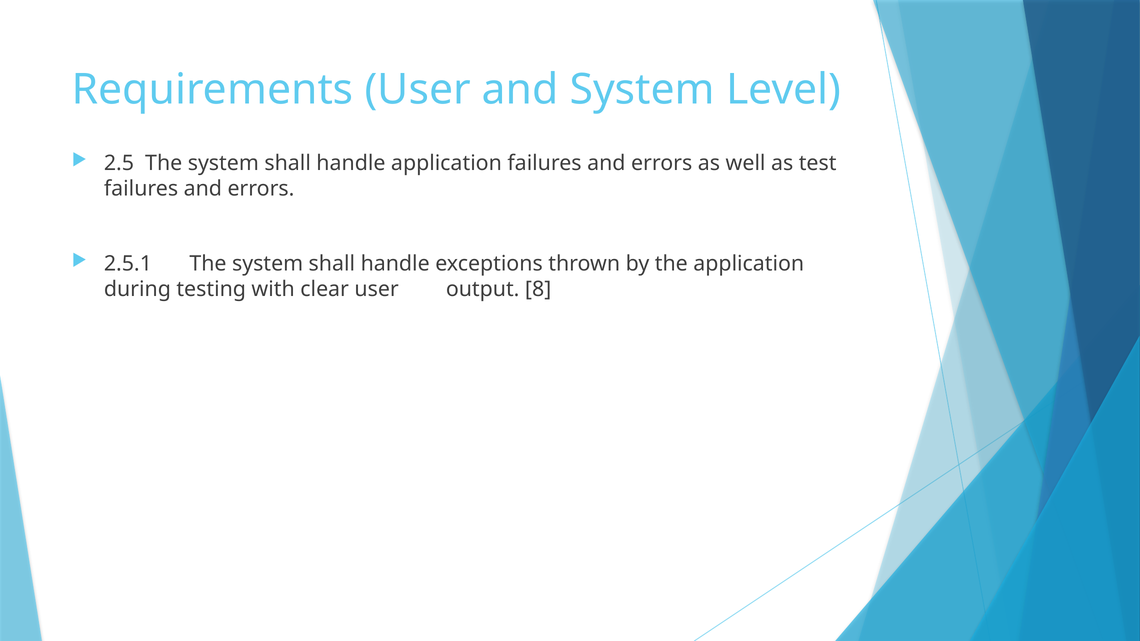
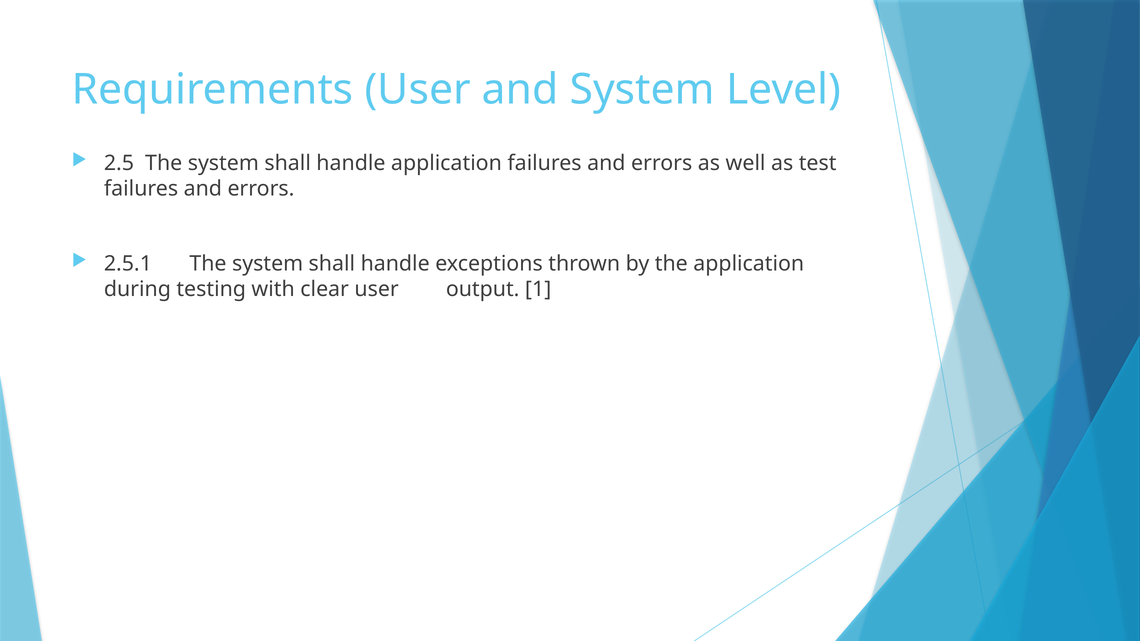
8: 8 -> 1 (538, 289)
